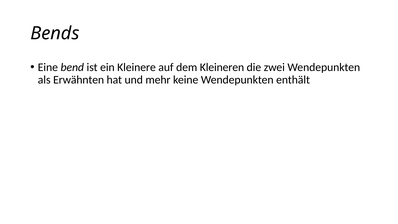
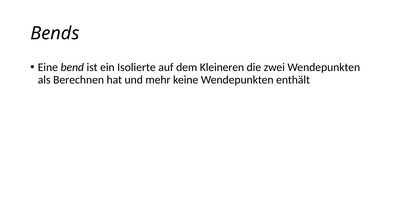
Kleinere: Kleinere -> Isolierte (136, 67)
Erwähnten: Erwähnten -> Berechnen (79, 80)
